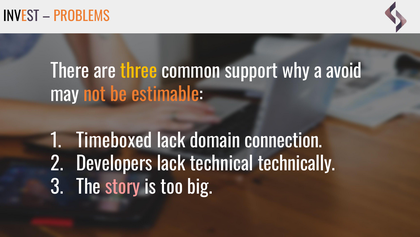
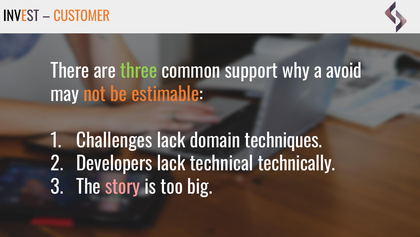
PROBLEMS: PROBLEMS -> CUSTOMER (82, 16)
three colour: yellow -> light green (139, 71)
Timeboxed: Timeboxed -> Challenges (114, 141)
connection: connection -> techniques (283, 141)
